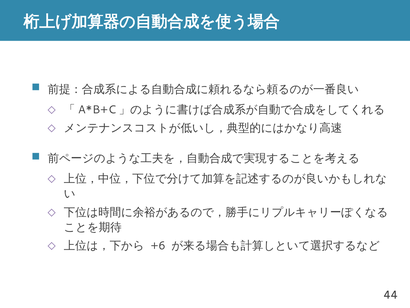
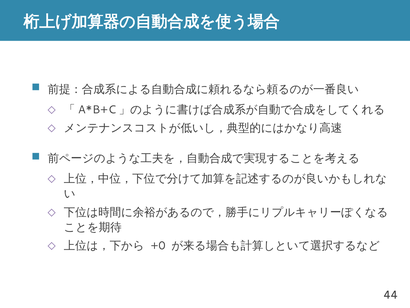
+6: +6 -> +0 (158, 245)
